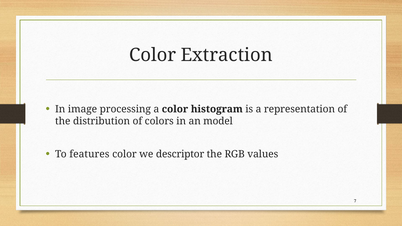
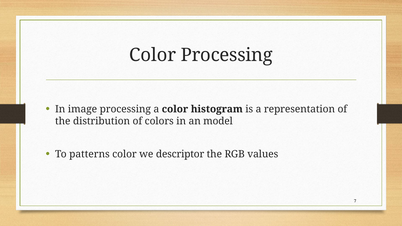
Color Extraction: Extraction -> Processing (227, 55)
features: features -> patterns (89, 154)
